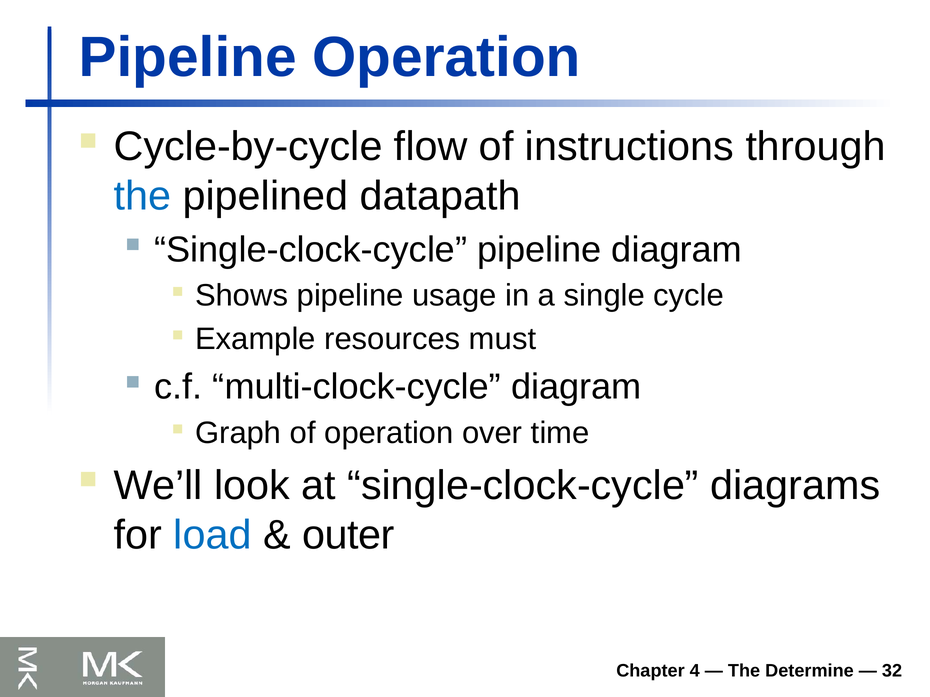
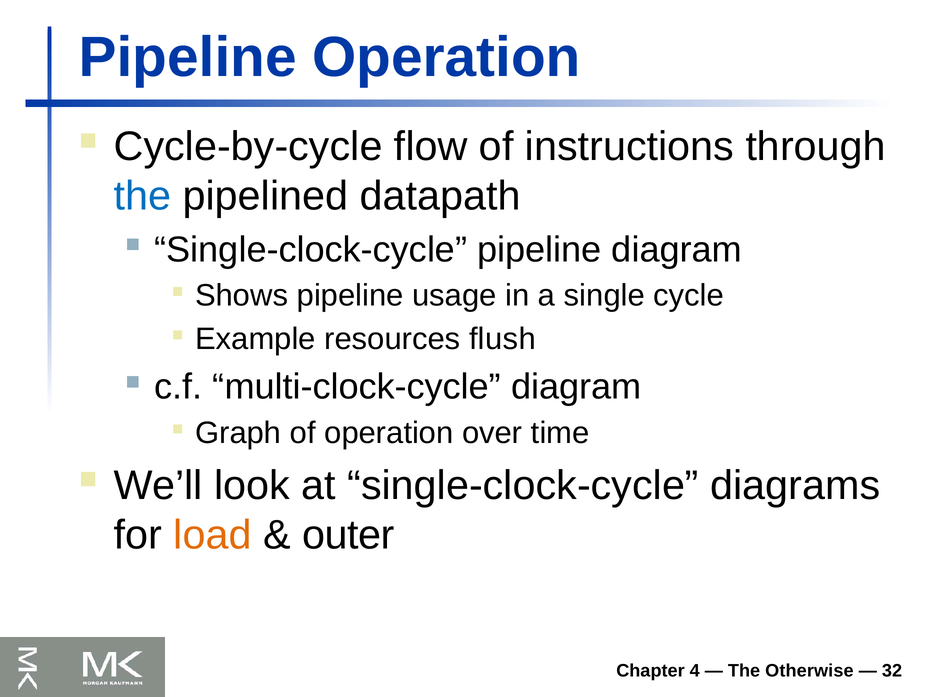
must: must -> flush (502, 339)
load colour: blue -> orange (213, 535)
Determine: Determine -> Otherwise (809, 671)
